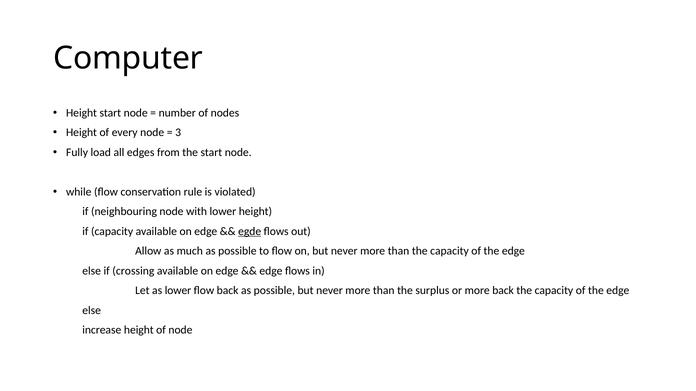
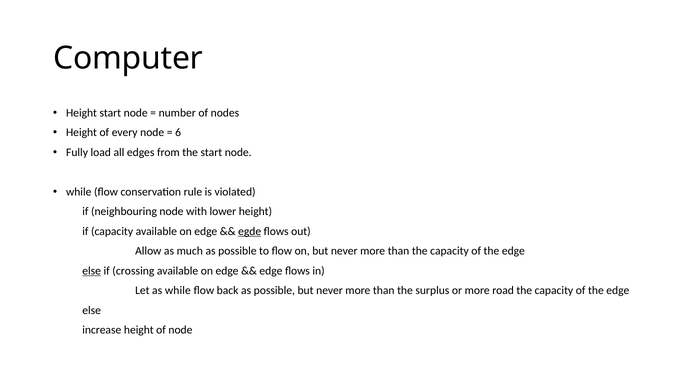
3: 3 -> 6 (178, 133)
else underline: none -> present (92, 271)
as lower: lower -> while (178, 291)
more back: back -> road (503, 291)
